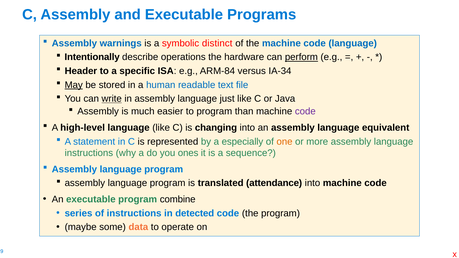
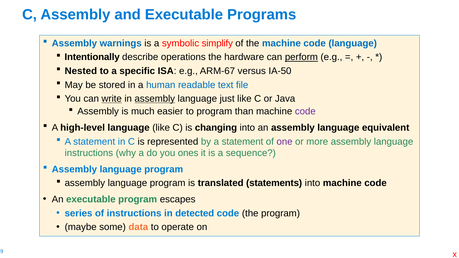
distinct: distinct -> simplify (217, 43)
Header: Header -> Nested (81, 71)
ARM-84: ARM-84 -> ARM-67 (217, 71)
IA-34: IA-34 -> IA-50 (280, 71)
May underline: present -> none (74, 85)
assembly underline: none -> present (155, 99)
by a especially: especially -> statement (242, 142)
one colour: orange -> purple (285, 142)
attendance: attendance -> statements (274, 183)
combine: combine -> escapes (178, 200)
